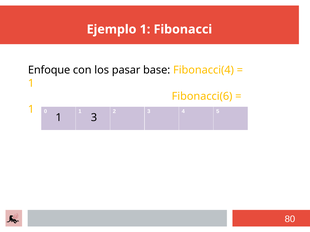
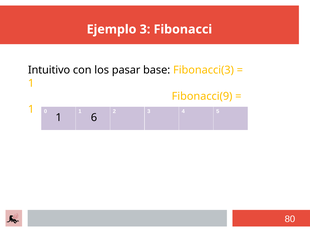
Ejemplo 1: 1 -> 3 (145, 29)
Enfoque: Enfoque -> Intuitivo (49, 70)
Fibonacci(4: Fibonacci(4 -> Fibonacci(3 (203, 70)
Fibonacci(6: Fibonacci(6 -> Fibonacci(9 (202, 96)
1 3: 3 -> 6 (94, 118)
